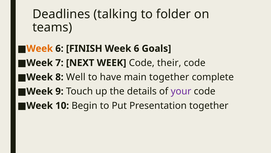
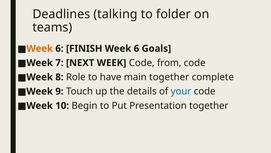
their: their -> from (169, 63)
Well: Well -> Role (76, 77)
your colour: purple -> blue (181, 91)
